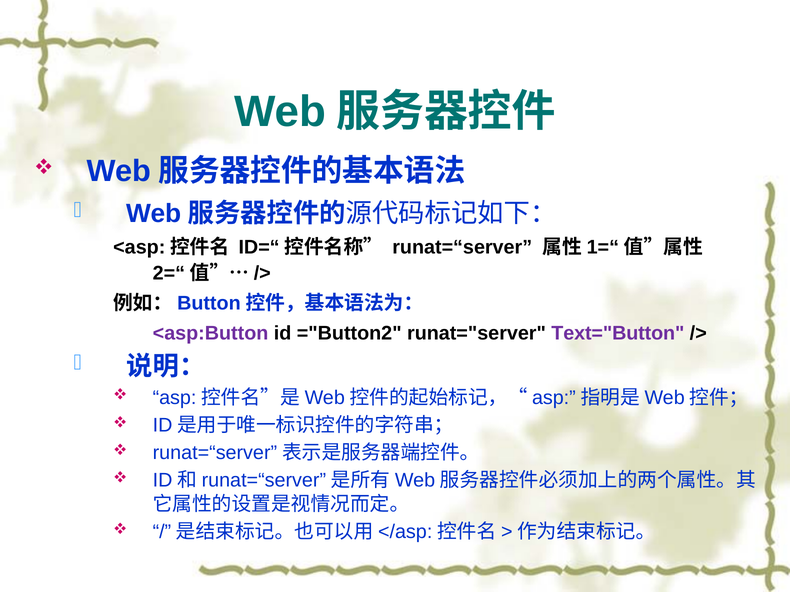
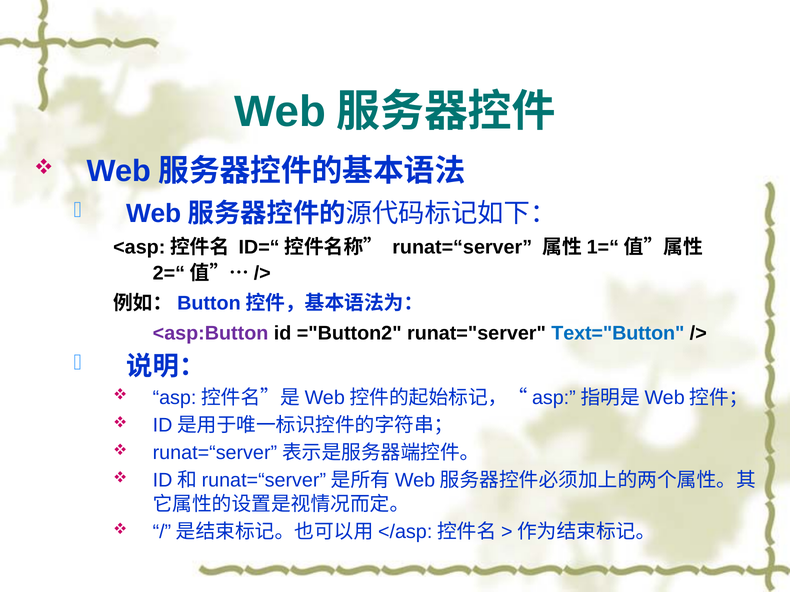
Text="Button colour: purple -> blue (618, 333)
